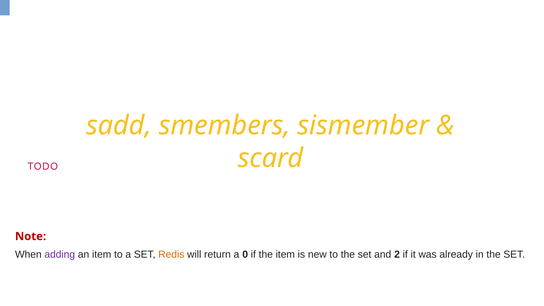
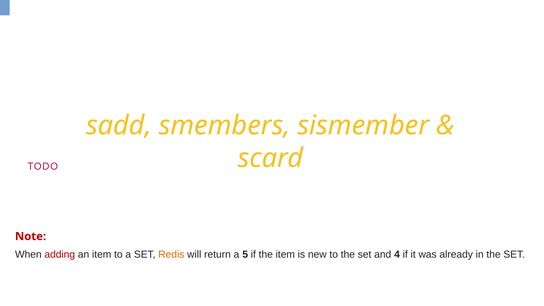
adding colour: purple -> red (60, 255)
0: 0 -> 5 (245, 255)
2: 2 -> 4 (397, 255)
